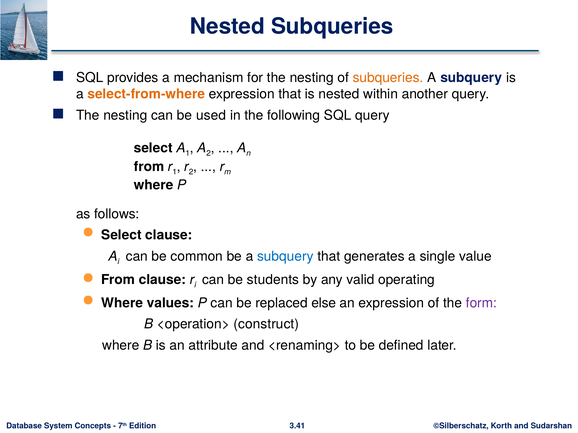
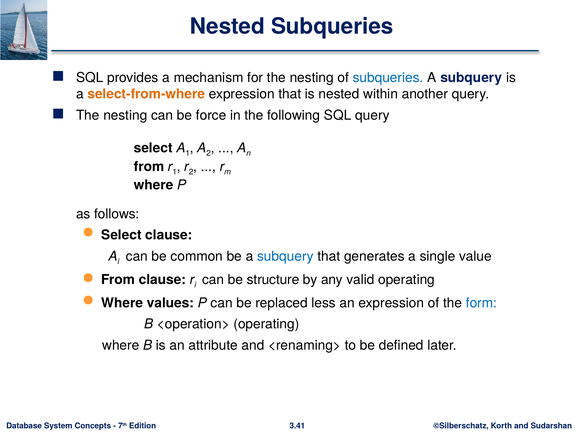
subqueries colour: orange -> blue (388, 78)
used: used -> force (211, 115)
students: students -> structure (273, 280)
else: else -> less (324, 303)
form colour: purple -> blue (481, 303)
<operation> construct: construct -> operating (266, 325)
